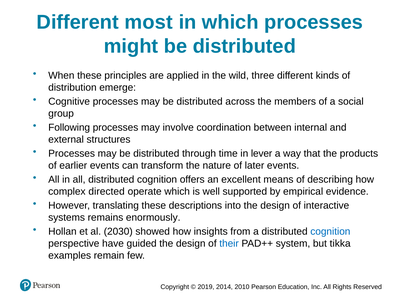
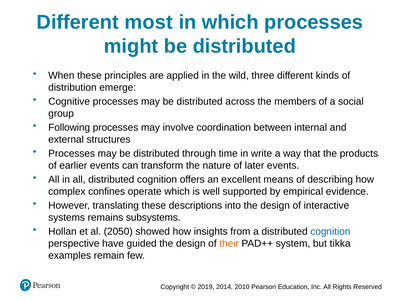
lever: lever -> write (262, 154)
directed: directed -> confines (107, 192)
enormously: enormously -> subsystems (153, 218)
2030: 2030 -> 2050 (118, 232)
their colour: blue -> orange (229, 244)
